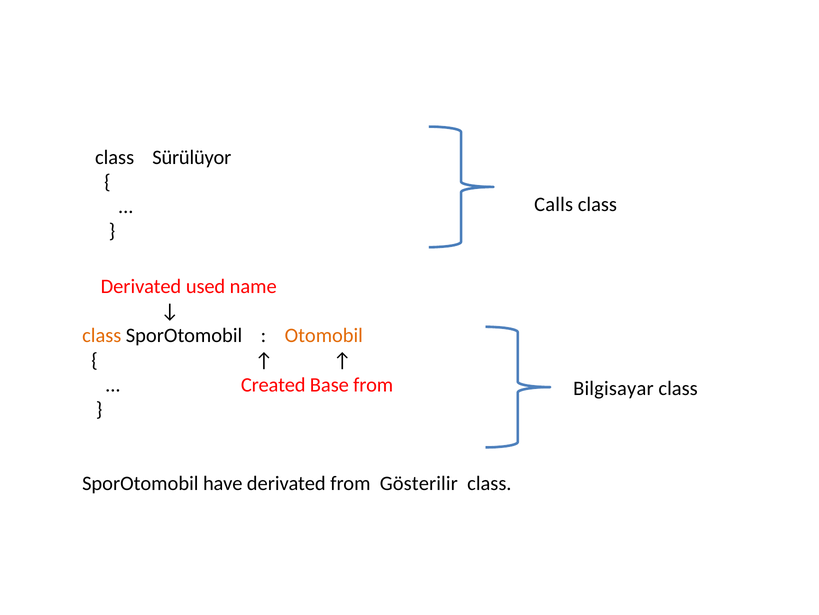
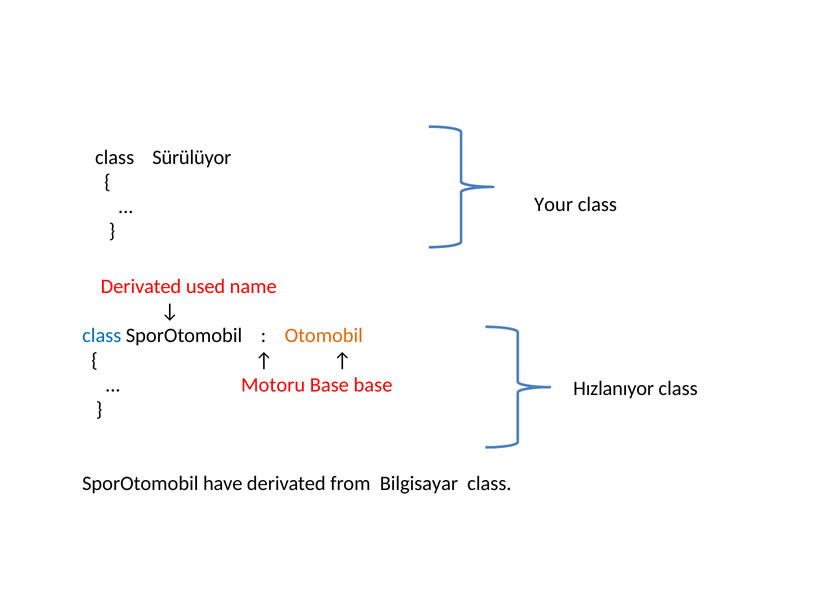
Calls: Calls -> Your (554, 204)
class colour: orange -> blue (102, 335)
Created: Created -> Motoru (273, 384)
Base from: from -> base (373, 384)
Bilgisayar: Bilgisayar -> Hızlanıyor (614, 388)
Gösterilir: Gösterilir -> Bilgisayar (419, 483)
